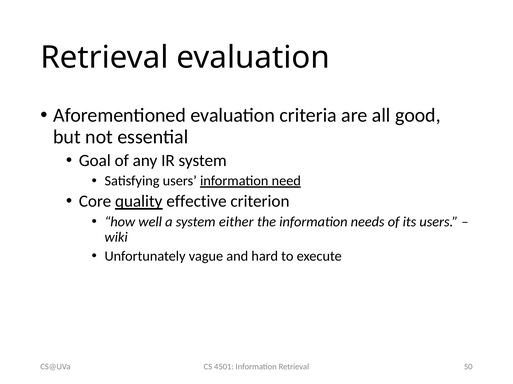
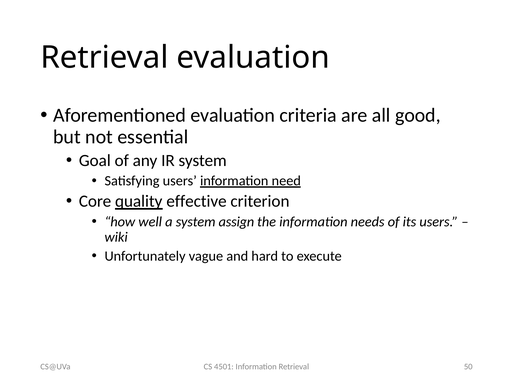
either: either -> assign (236, 222)
